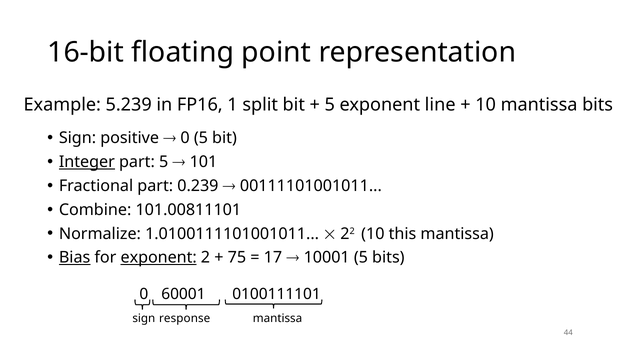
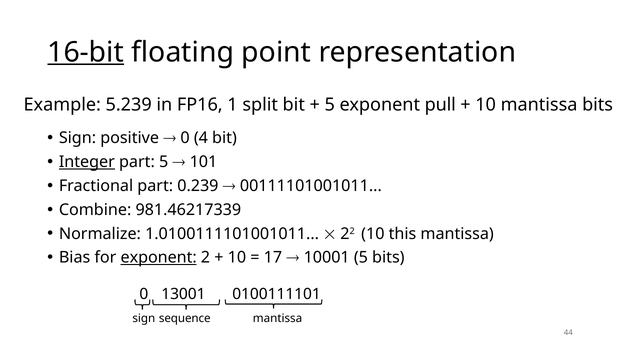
16-bit underline: none -> present (86, 52)
line: line -> pull (440, 105)
0 5: 5 -> 4 (201, 138)
101.00811101: 101.00811101 -> 981.46217339 (188, 210)
Bias underline: present -> none (75, 257)
75: 75 -> 10 (237, 257)
60001: 60001 -> 13001 (183, 294)
response: response -> sequence (185, 318)
